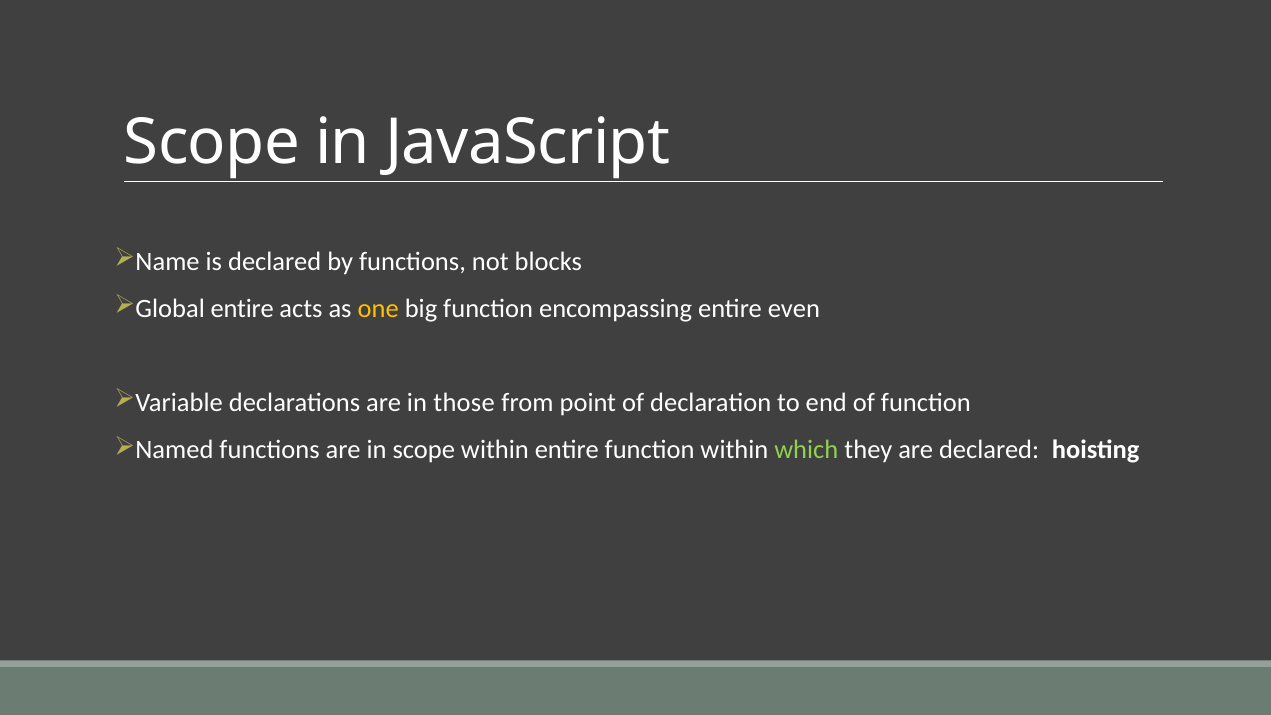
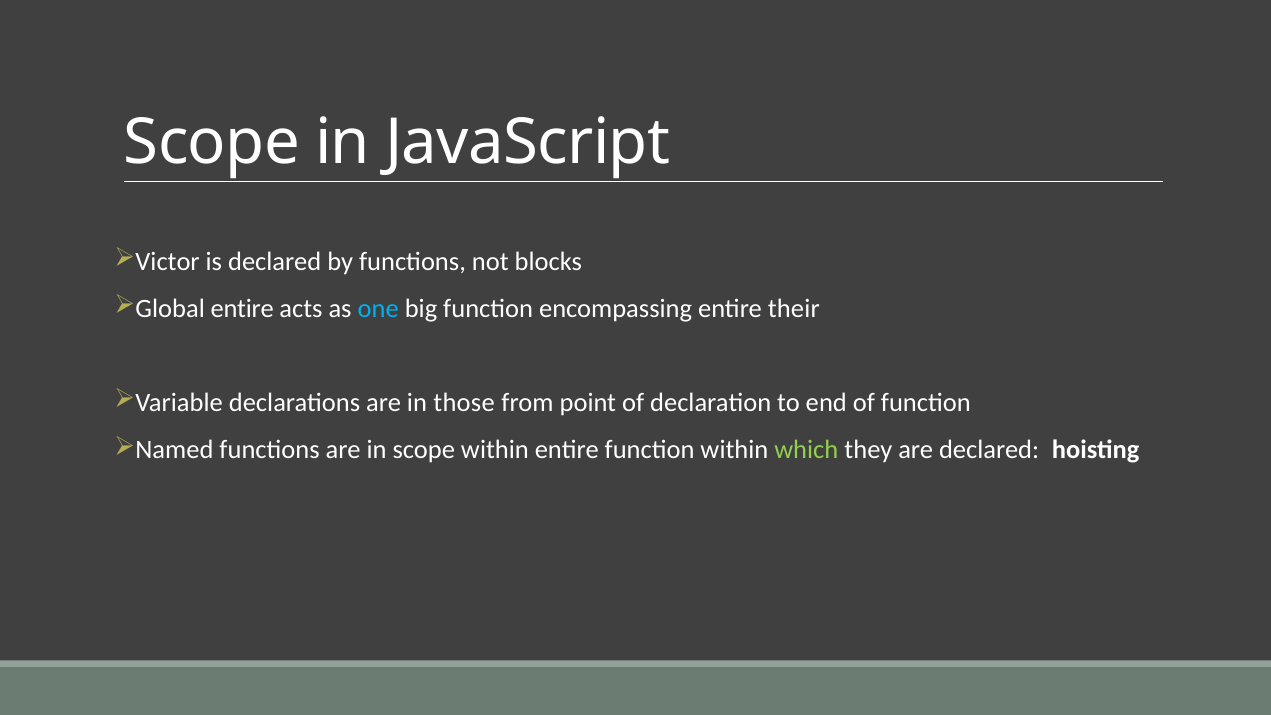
Name: Name -> Victor (168, 262)
one colour: yellow -> light blue (378, 309)
even: even -> their (794, 309)
